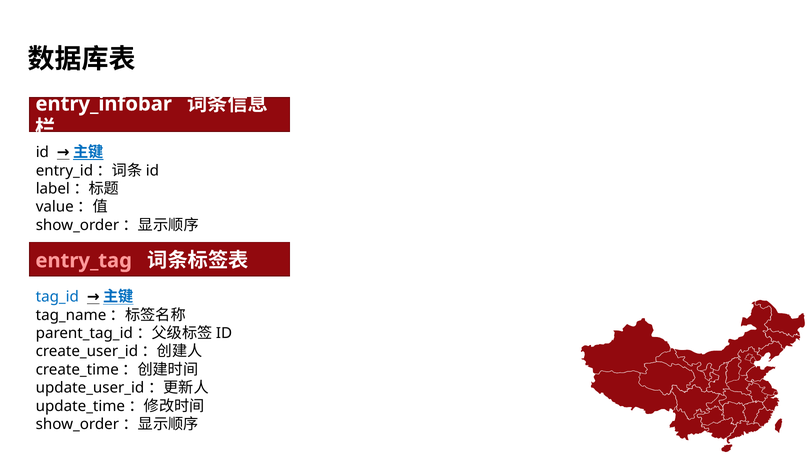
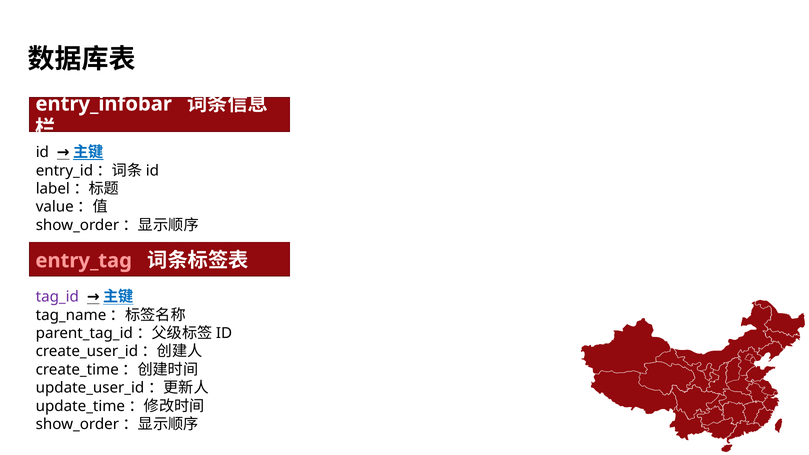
tag_id colour: blue -> purple (57, 297)
